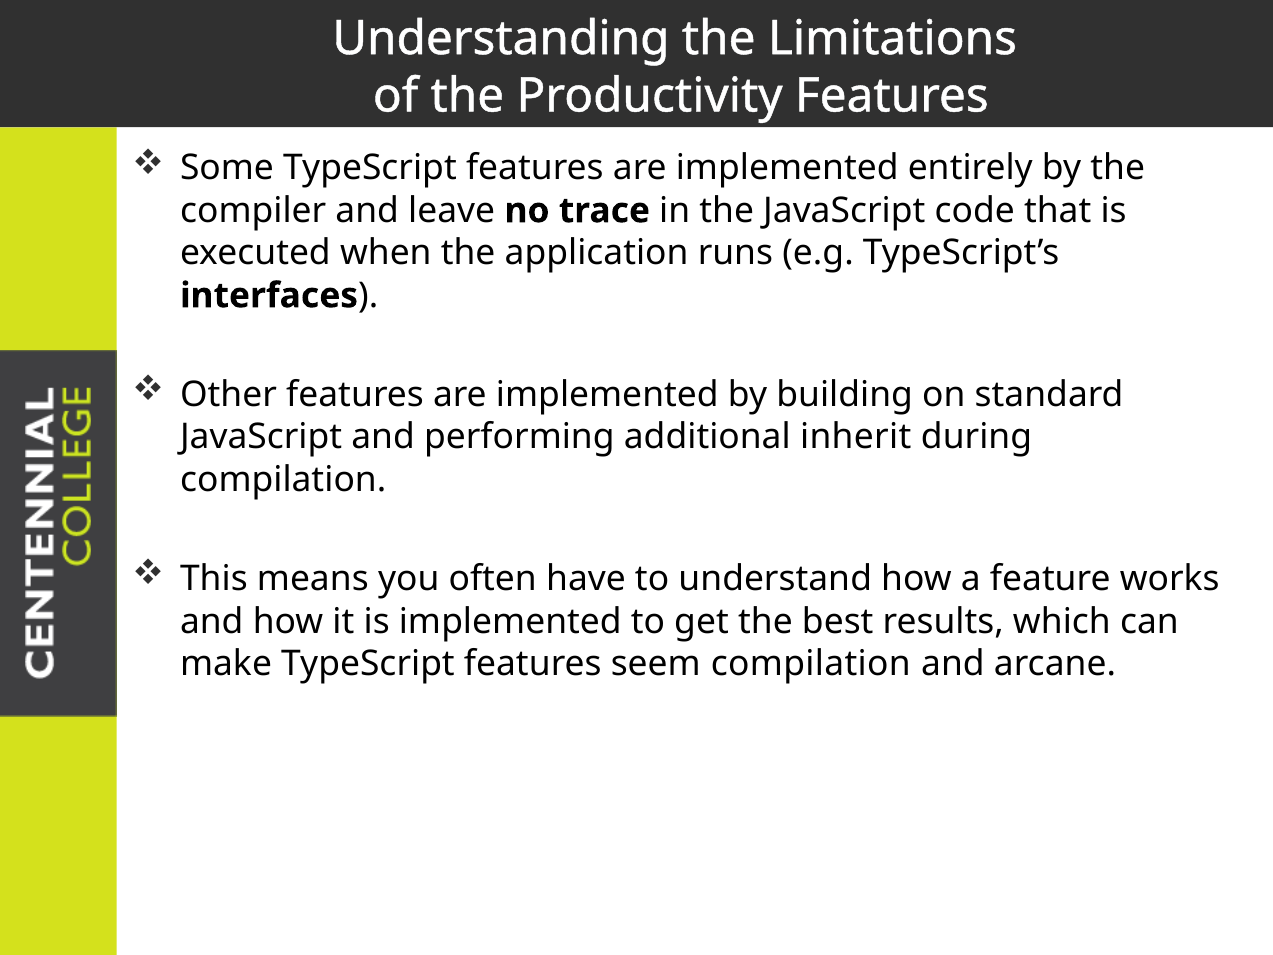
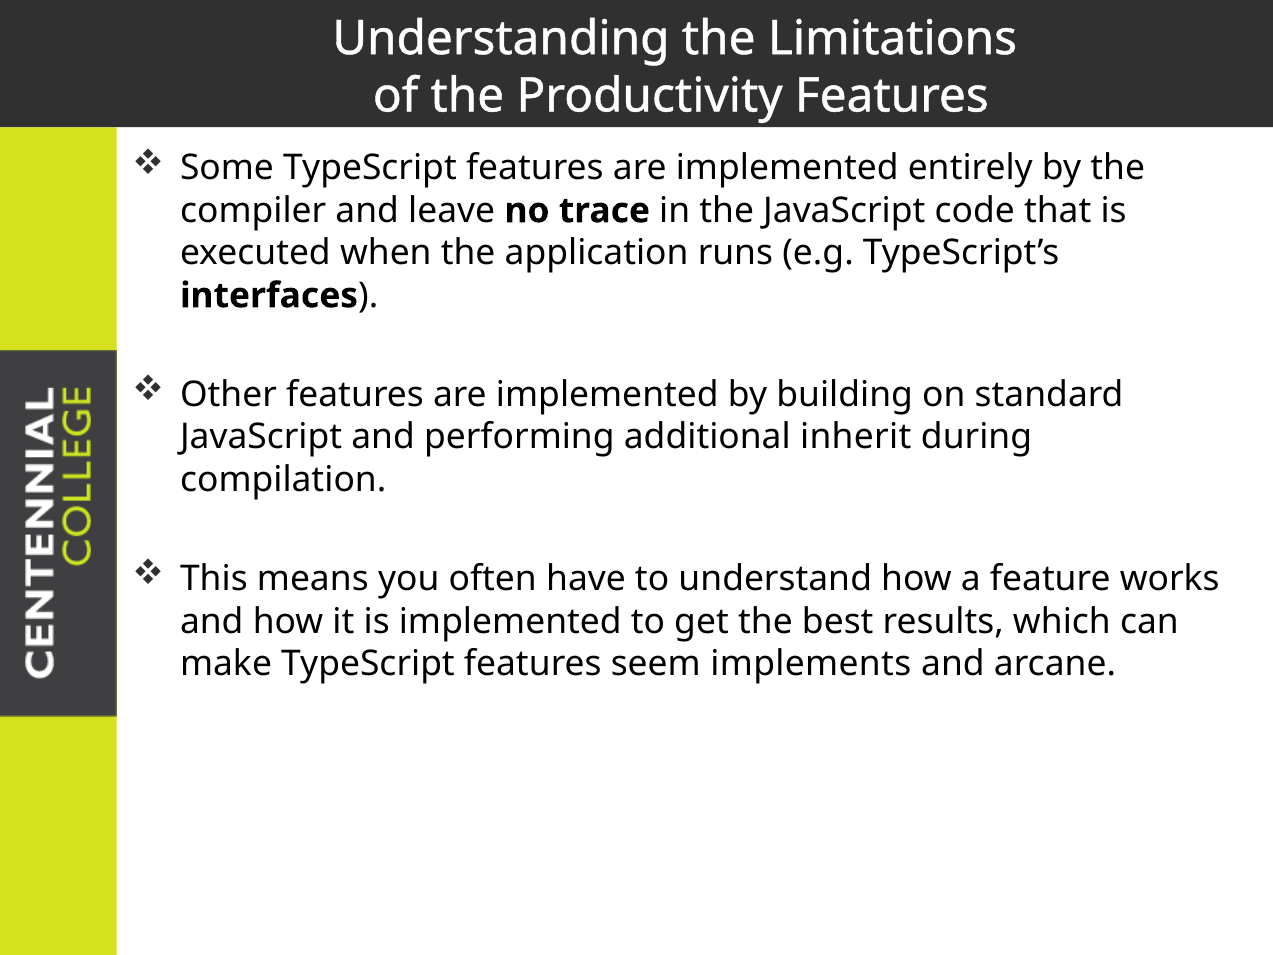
seem compilation: compilation -> implements (811, 664)
